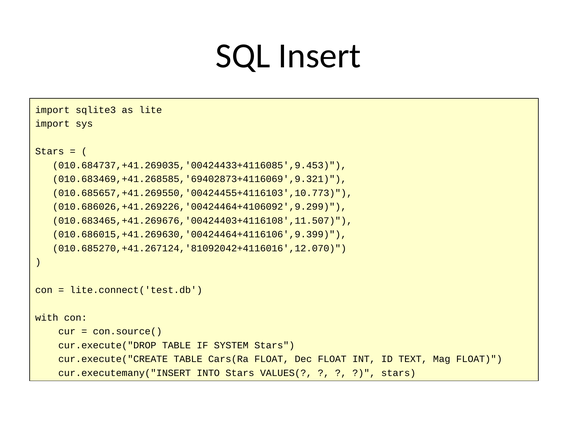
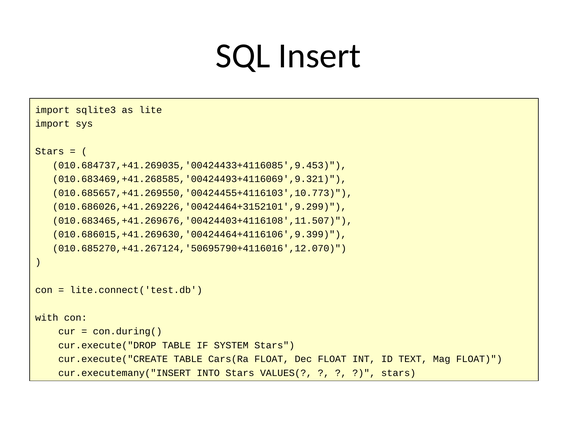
010.683469,+41.268585,'69402873+4116069',9.321: 010.683469,+41.268585,'69402873+4116069',9.321 -> 010.683469,+41.268585,'00424493+4116069',9.321 (200, 179)
010.686026,+41.269226,'00424464+4106092',9.299: 010.686026,+41.269226,'00424464+4106092',9.299 -> 010.686026,+41.269226,'00424464+3152101',9.299 (200, 207)
010.685270,+41.267124,'81092042+4116016',12.070: 010.685270,+41.267124,'81092042+4116016',12.070 -> 010.685270,+41.267124,'50695790+4116016',12.070 (200, 248)
con.source(: con.source( -> con.during( (128, 331)
